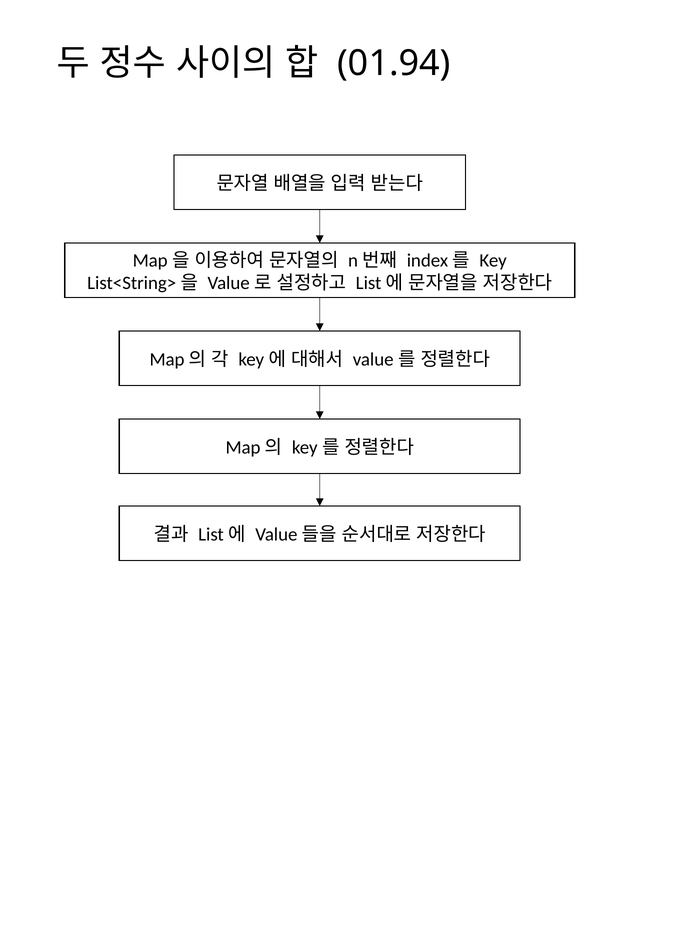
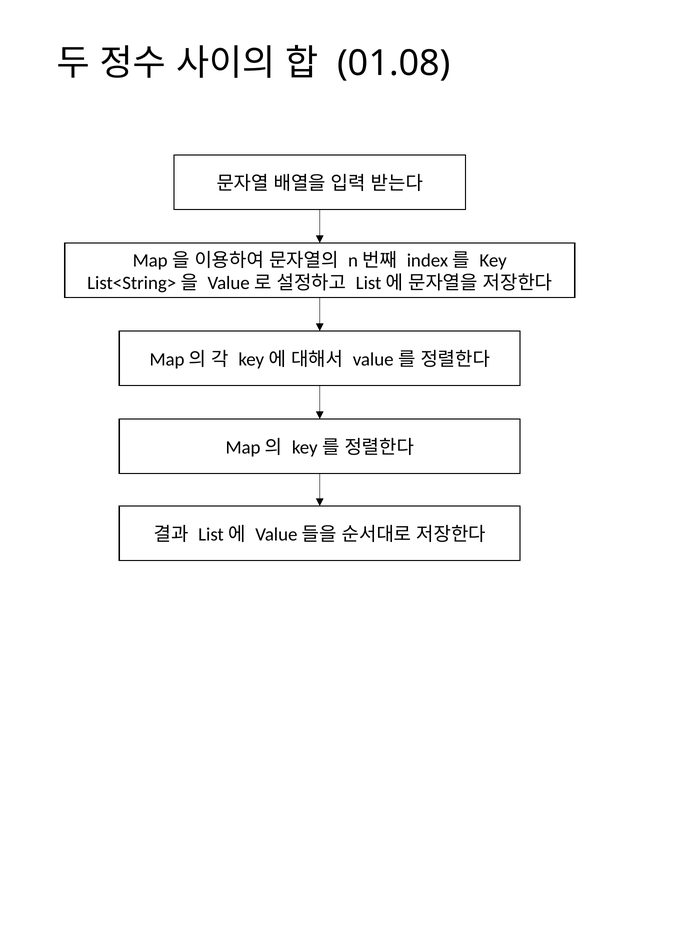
01.94: 01.94 -> 01.08 (394, 63)
